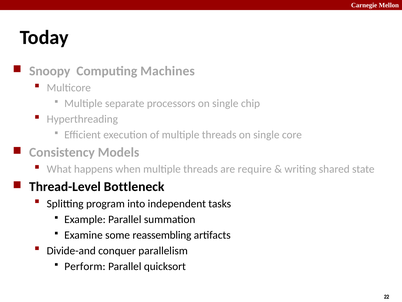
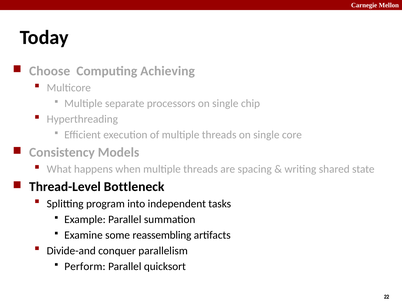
Snoopy: Snoopy -> Choose (50, 71)
Machines: Machines -> Achieving (168, 71)
require: require -> spacing (255, 169)
